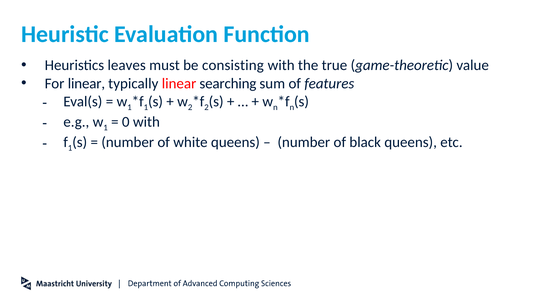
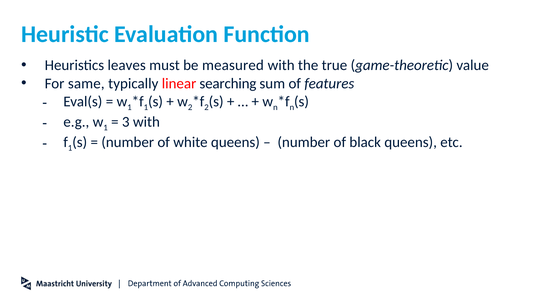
consisting: consisting -> measured (233, 65)
For linear: linear -> same (86, 83)
0: 0 -> 3 (126, 122)
